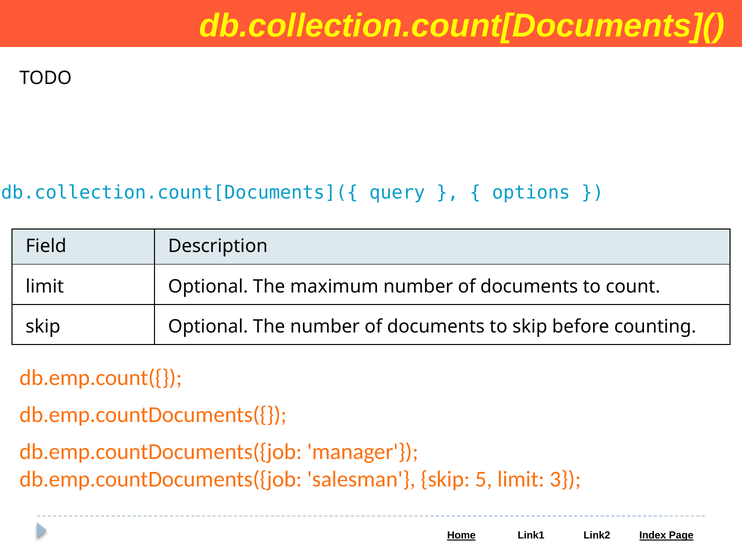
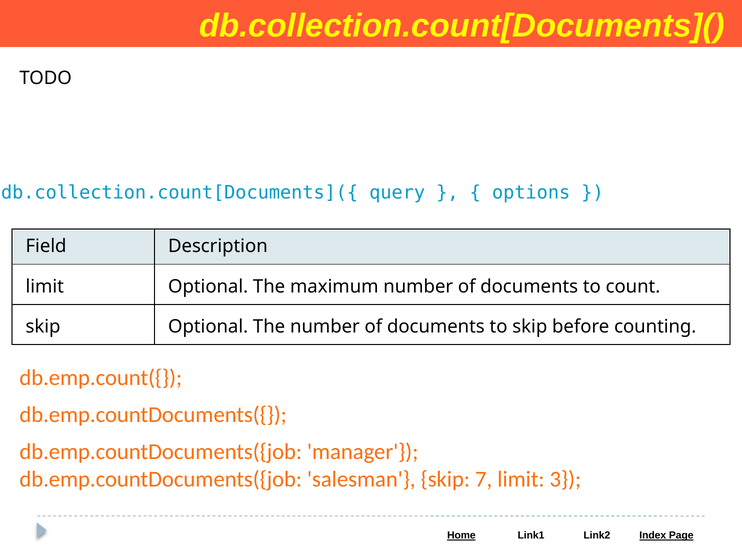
5: 5 -> 7 (484, 479)
